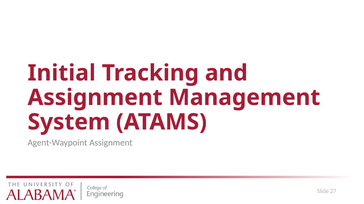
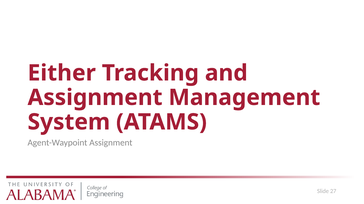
Initial: Initial -> Either (62, 73)
